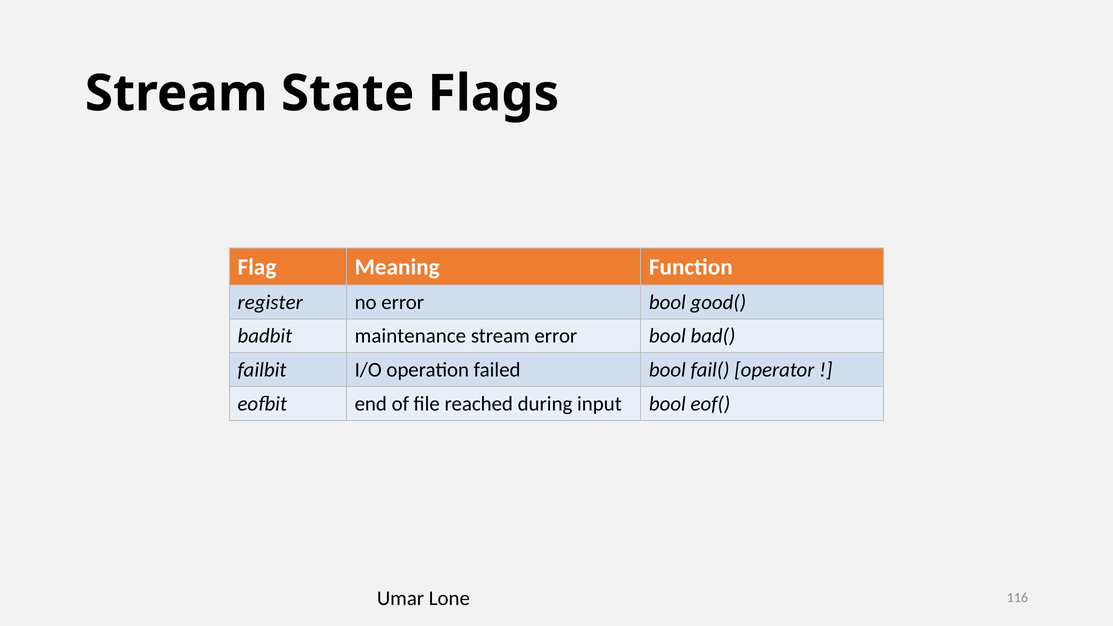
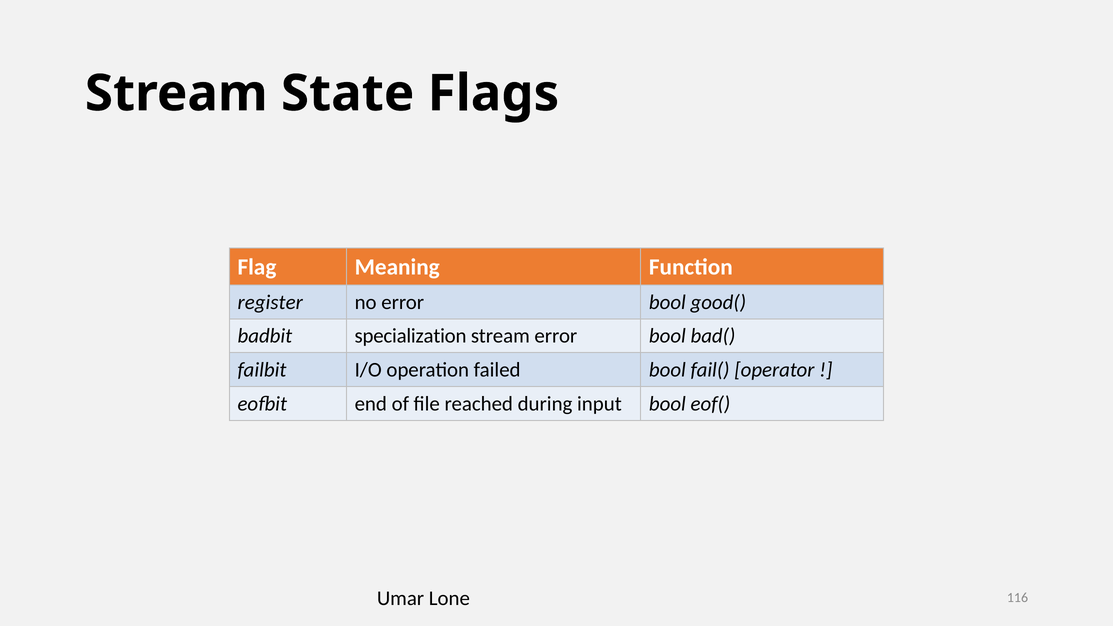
maintenance: maintenance -> specialization (411, 336)
